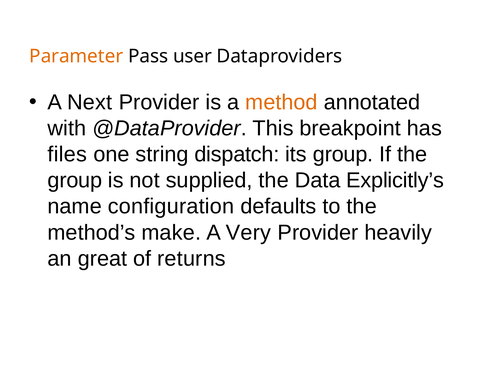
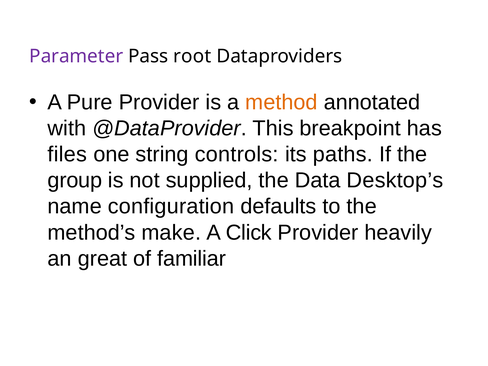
Parameter colour: orange -> purple (76, 56)
user: user -> root (192, 56)
Next: Next -> Pure (90, 102)
dispatch: dispatch -> controls (237, 154)
its group: group -> paths (343, 154)
Explicitly’s: Explicitly’s -> Desktop’s (395, 180)
Very: Very -> Click (249, 233)
returns: returns -> familiar (192, 259)
